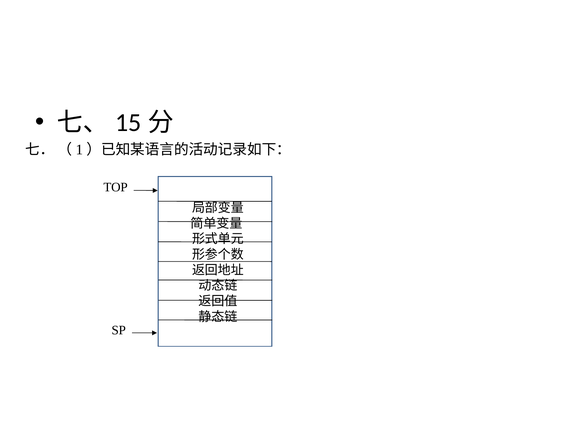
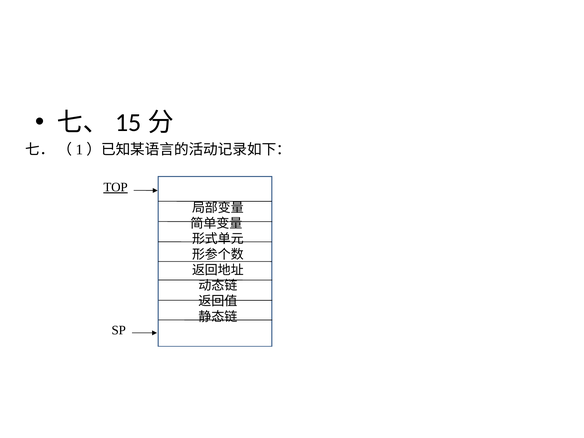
TOP underline: none -> present (116, 187)
